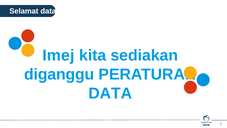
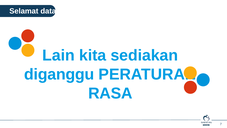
Imej: Imej -> Lain (59, 55)
DATA: DATA -> RASA (110, 93)
